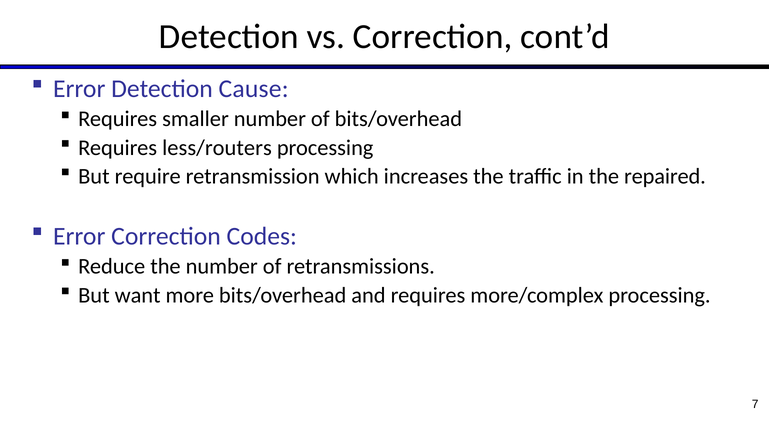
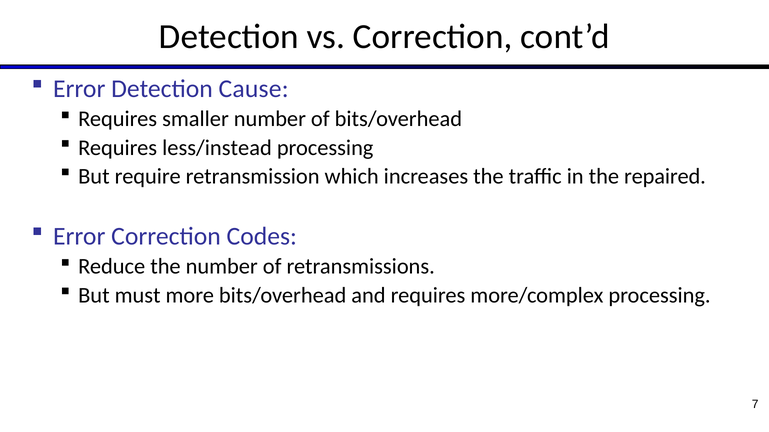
less/routers: less/routers -> less/instead (217, 148)
want: want -> must (138, 296)
